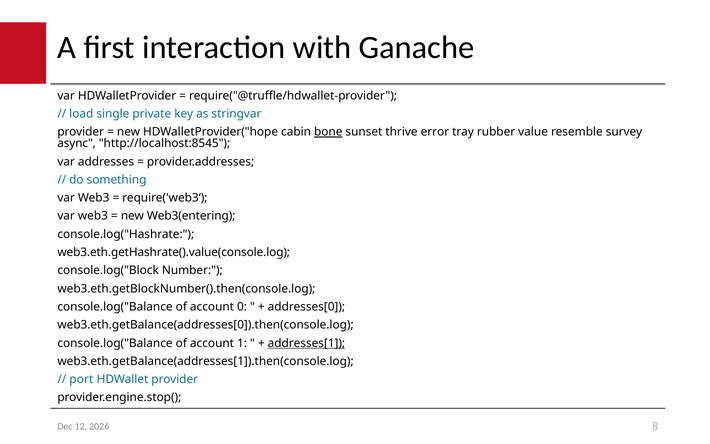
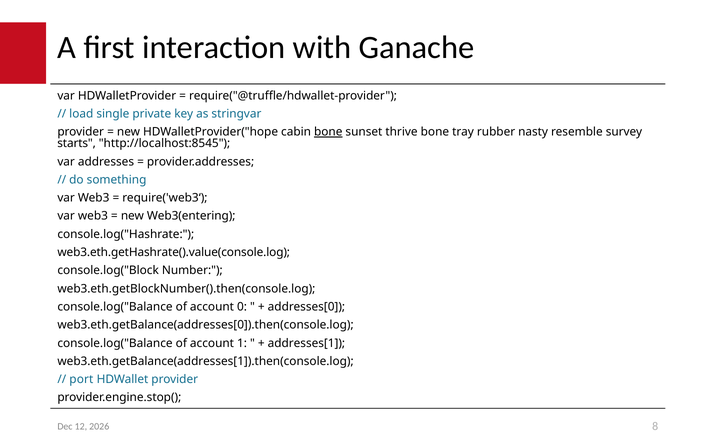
thrive error: error -> bone (435, 132)
value: value -> nasty (533, 132)
async: async -> starts (77, 143)
addresses[1 underline: present -> none (306, 343)
